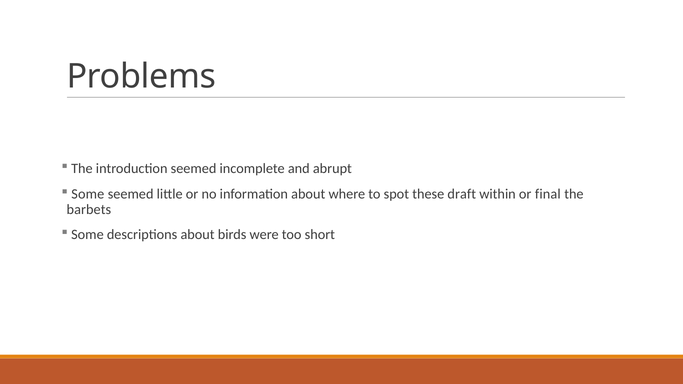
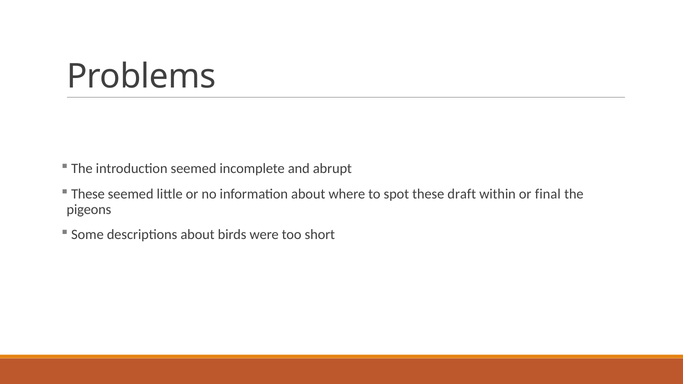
Some: Some -> These (88, 194)
barbets: barbets -> pigeons (89, 210)
